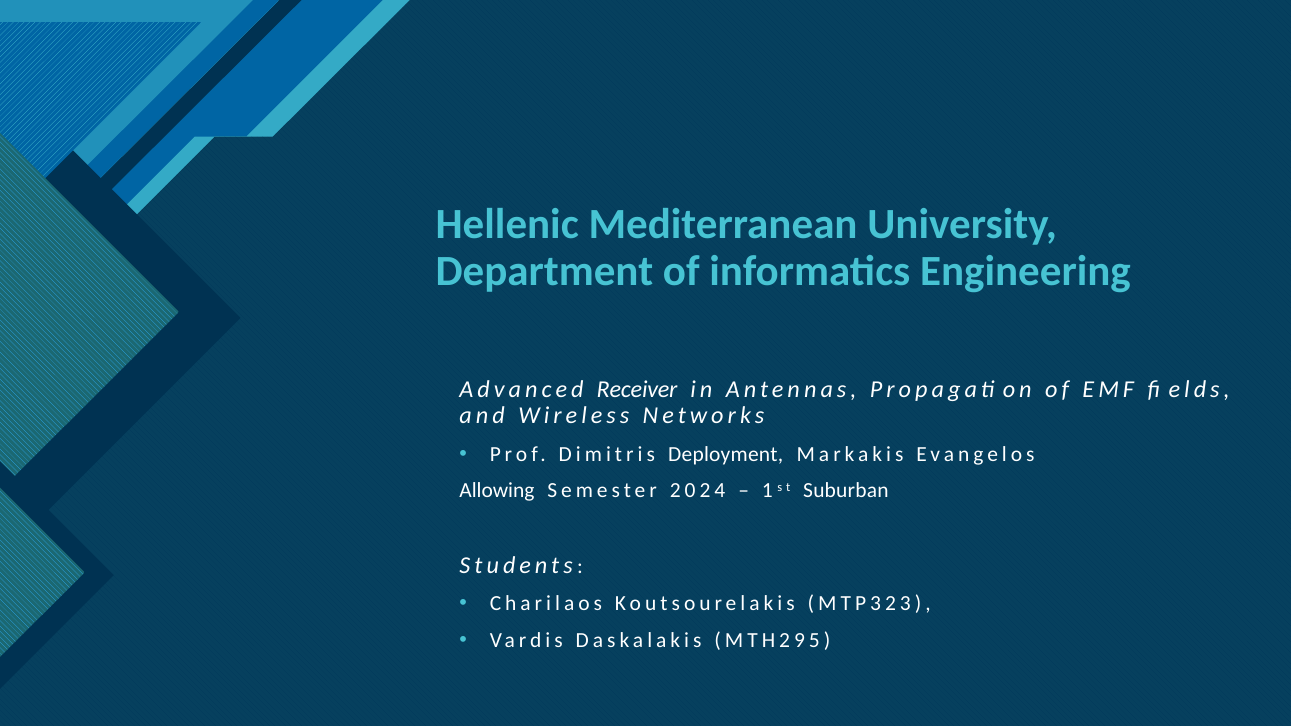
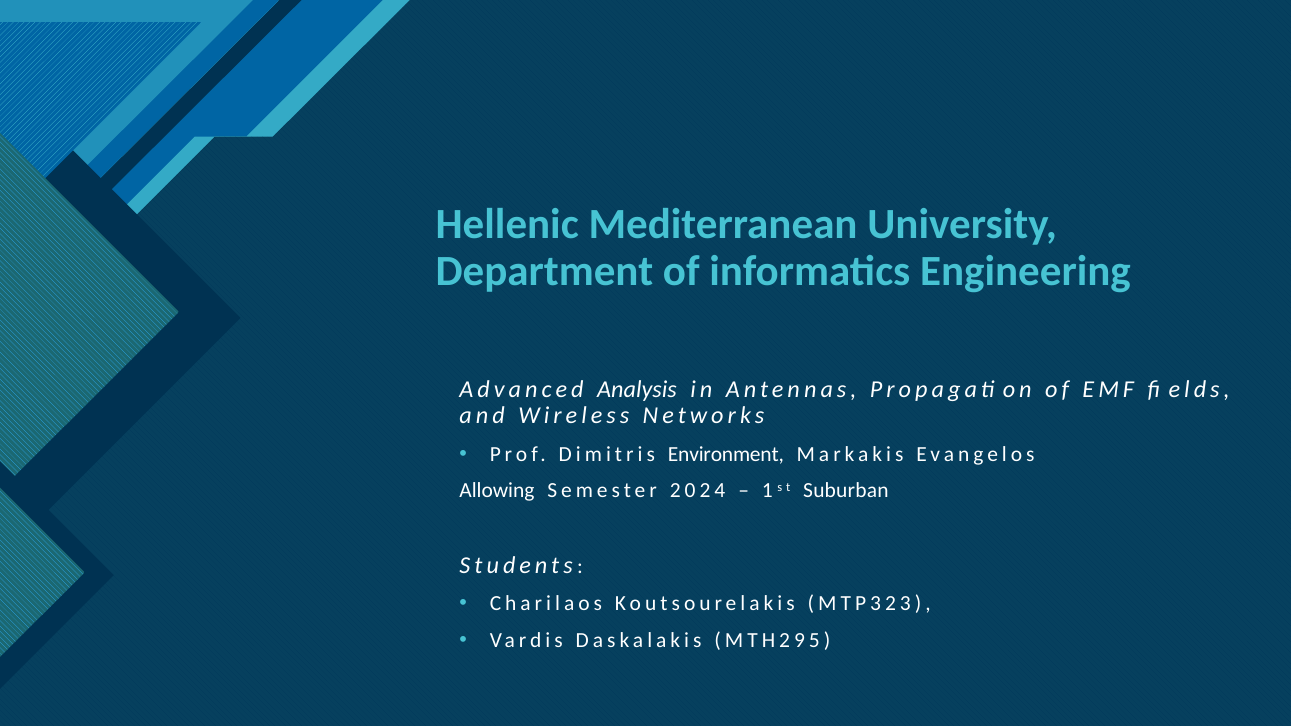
Receiver: Receiver -> Analysis (637, 390)
Deployment: Deployment -> Environment (726, 454)
